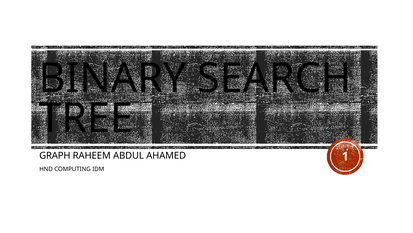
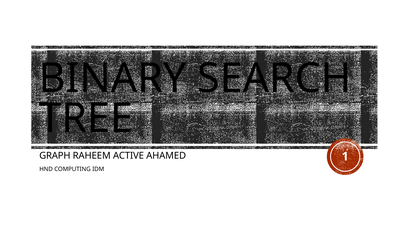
ABDUL: ABDUL -> ACTIVE (129, 155)
